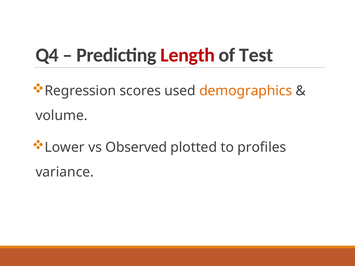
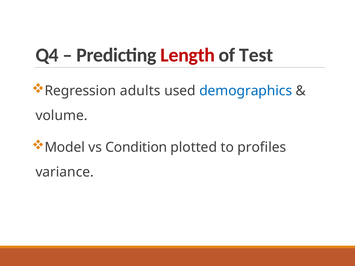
scores: scores -> adults (140, 91)
demographics colour: orange -> blue (246, 91)
Lower: Lower -> Model (65, 147)
Observed: Observed -> Condition (136, 147)
